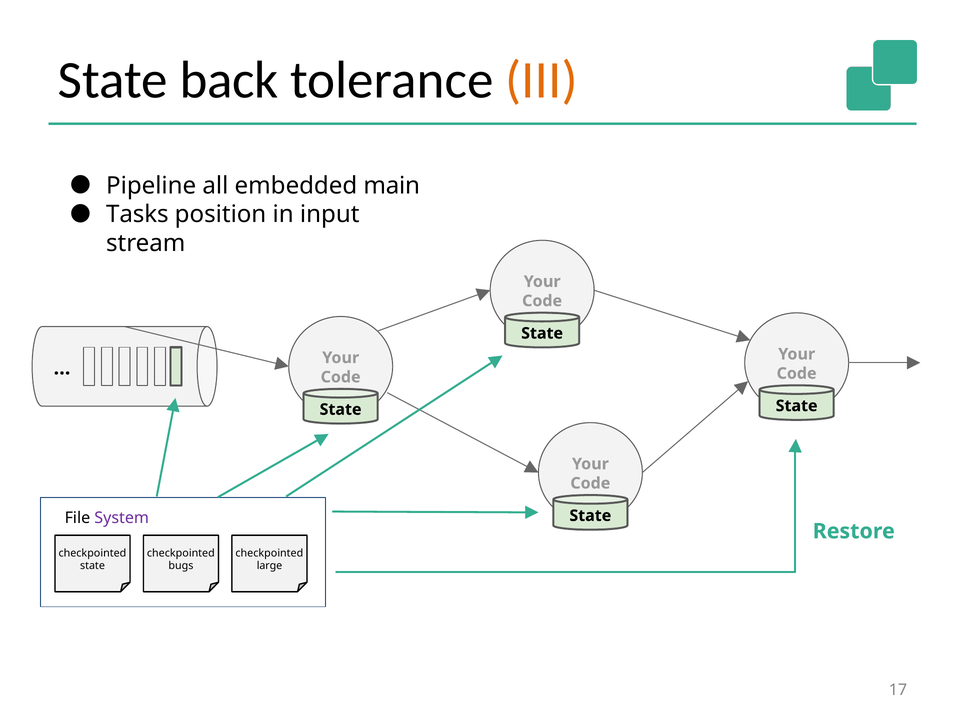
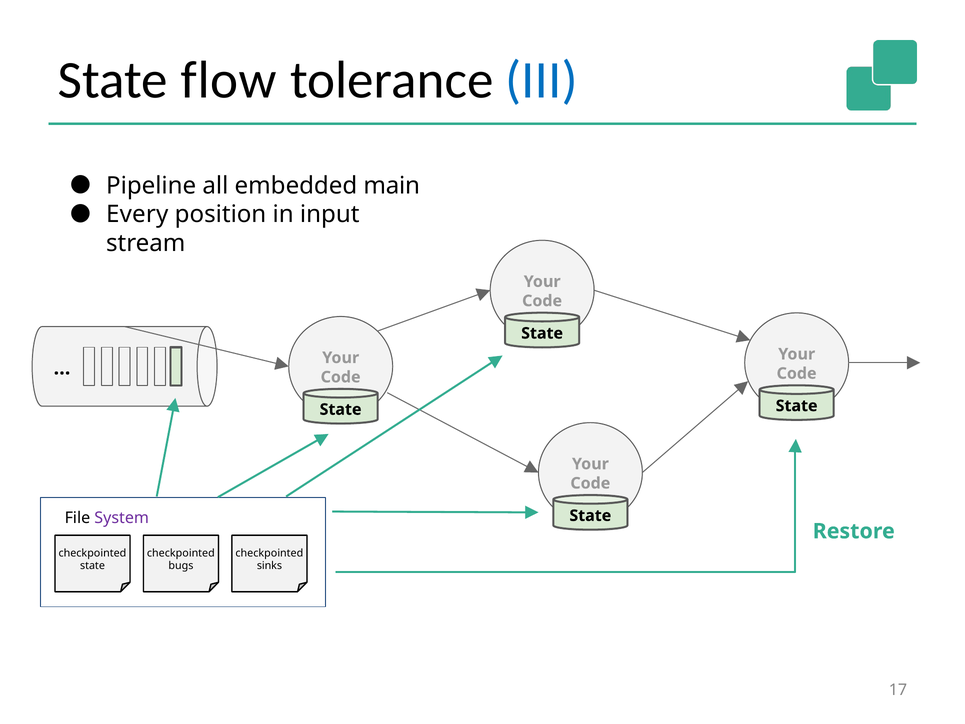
back: back -> flow (229, 80)
III colour: orange -> blue (542, 80)
Tasks: Tasks -> Every (137, 214)
large: large -> sinks (269, 566)
